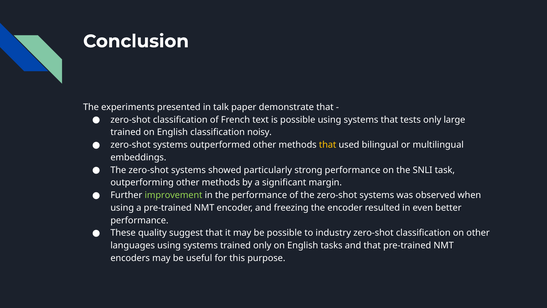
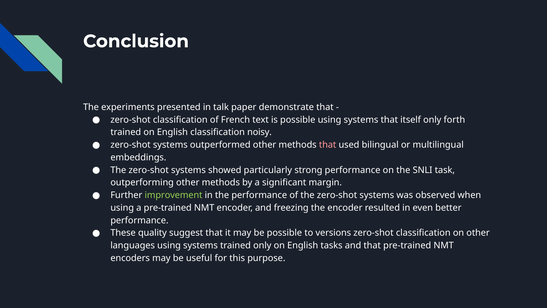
tests: tests -> itself (411, 120)
large: large -> forth (454, 120)
that colour: yellow -> pink (328, 145)
industry: industry -> versions (333, 233)
